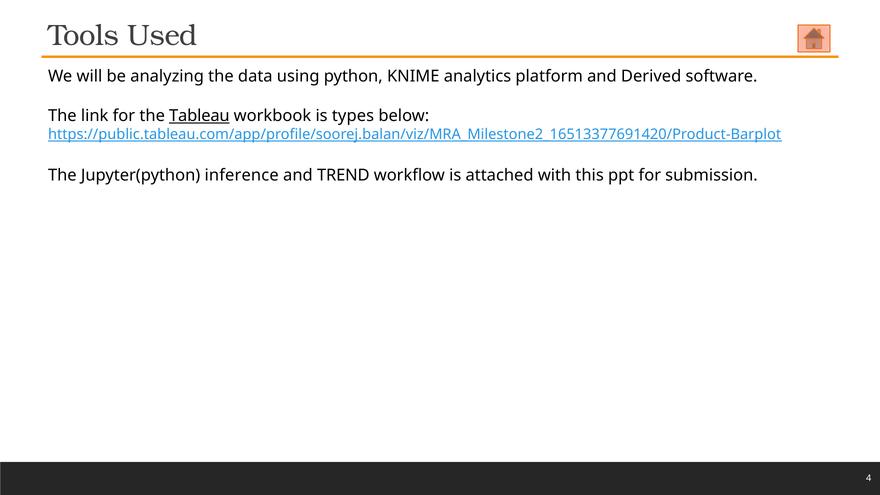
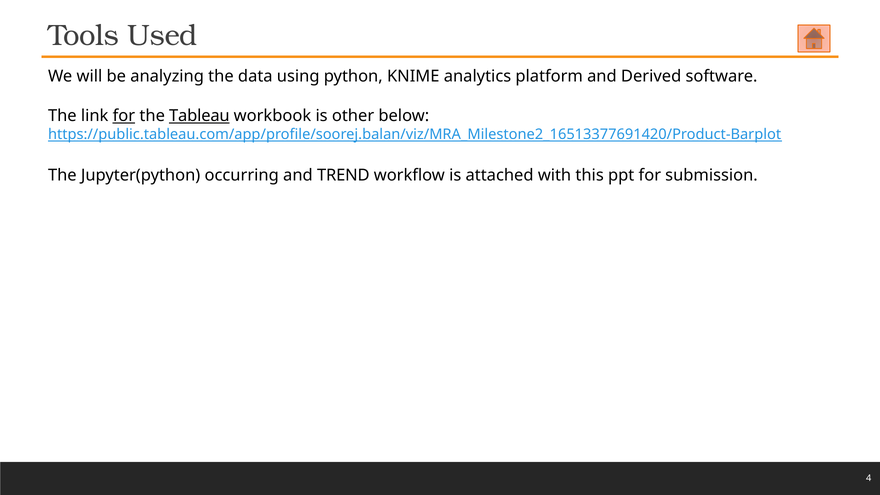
for underline: none -> present (124, 116)
types: types -> other (353, 116)
inference: inference -> occurring (242, 175)
